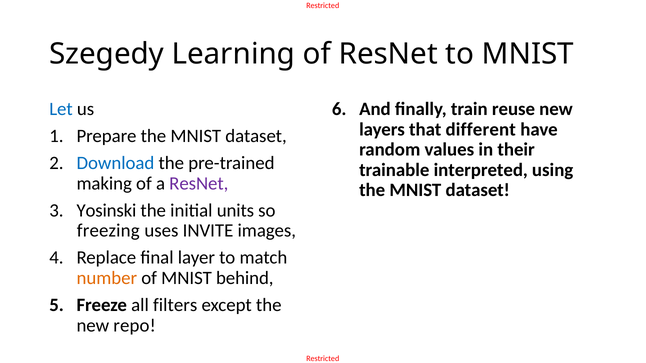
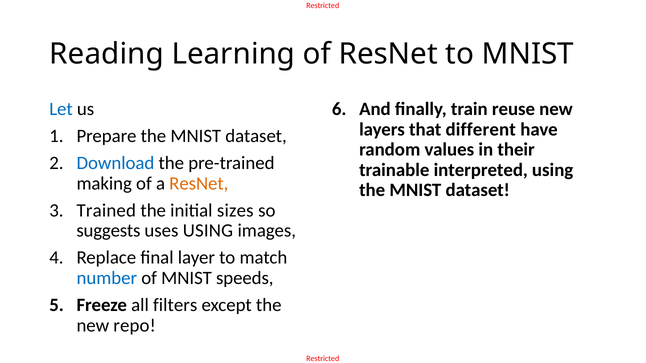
Szegedy: Szegedy -> Reading (107, 54)
ResNet colour: purple -> orange (199, 184)
Yosinski: Yosinski -> Trained (106, 211)
units: units -> sizes (235, 211)
freezing: freezing -> suggests (108, 231)
uses INVITE: INVITE -> USING (208, 231)
number colour: orange -> blue (107, 278)
behind: behind -> speeds (245, 278)
